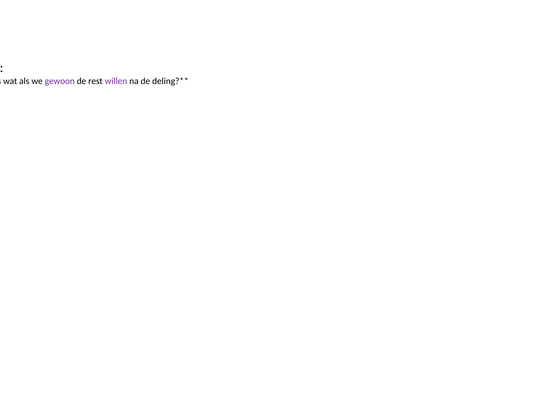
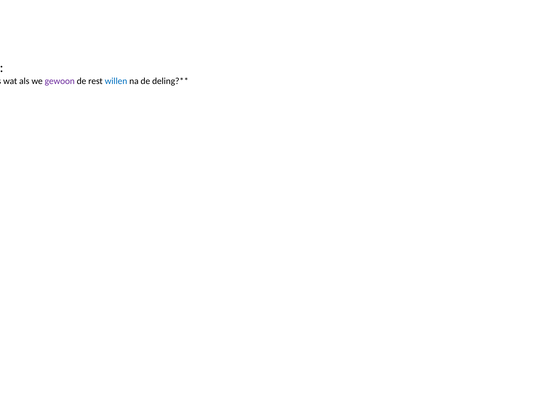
willen colour: purple -> blue (116, 81)
